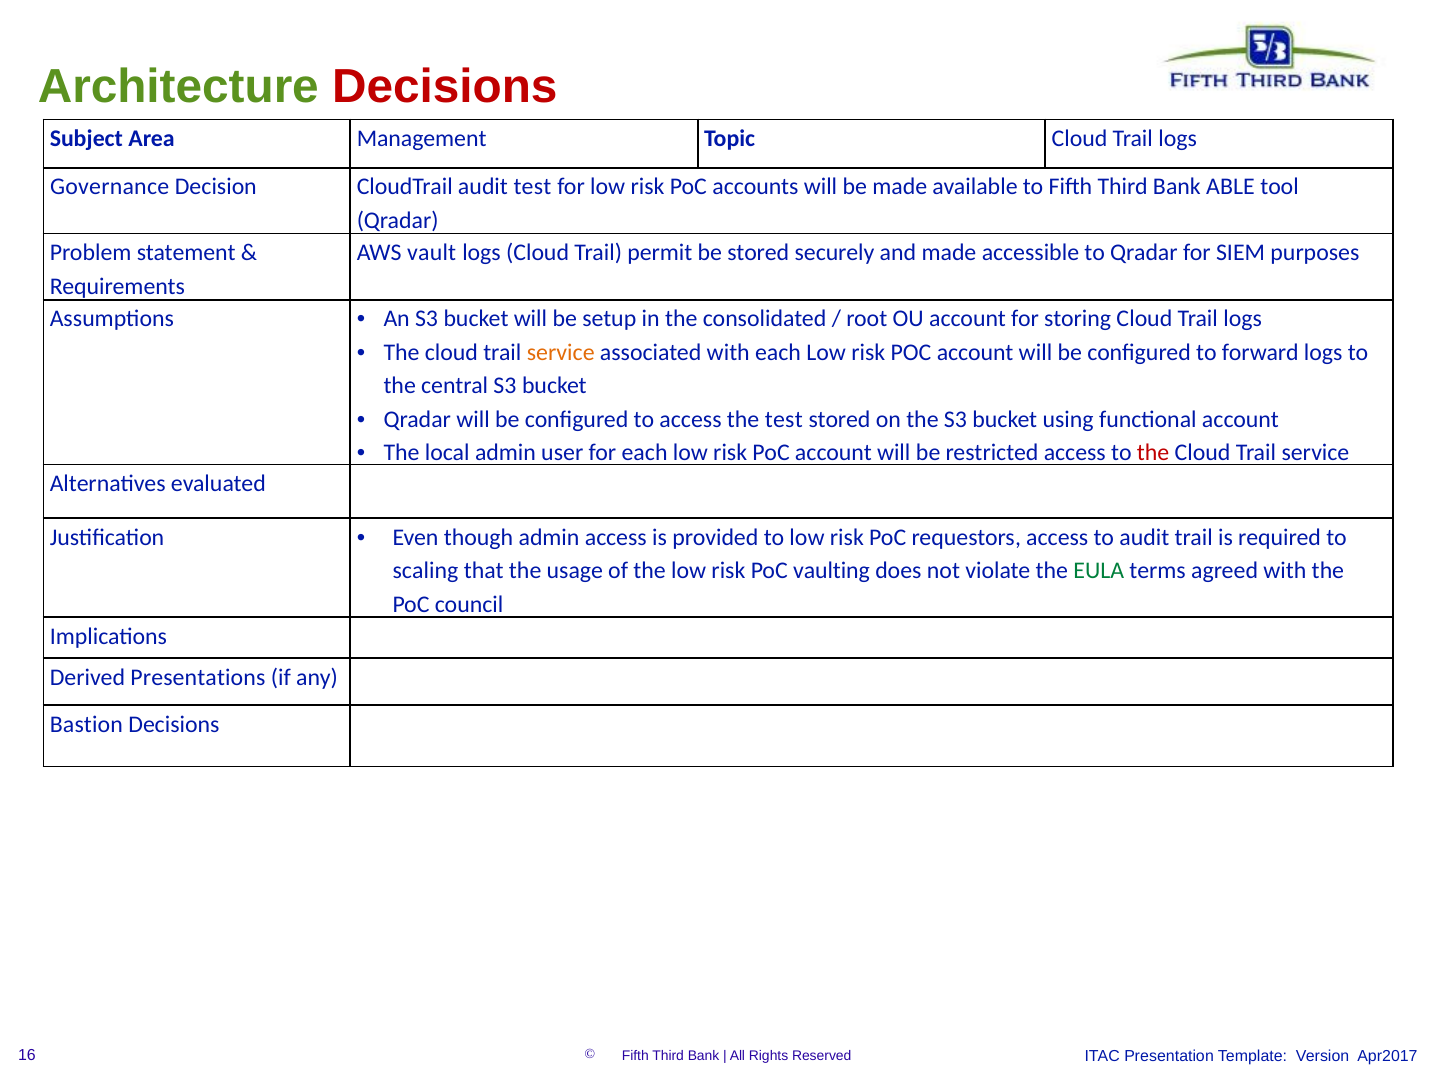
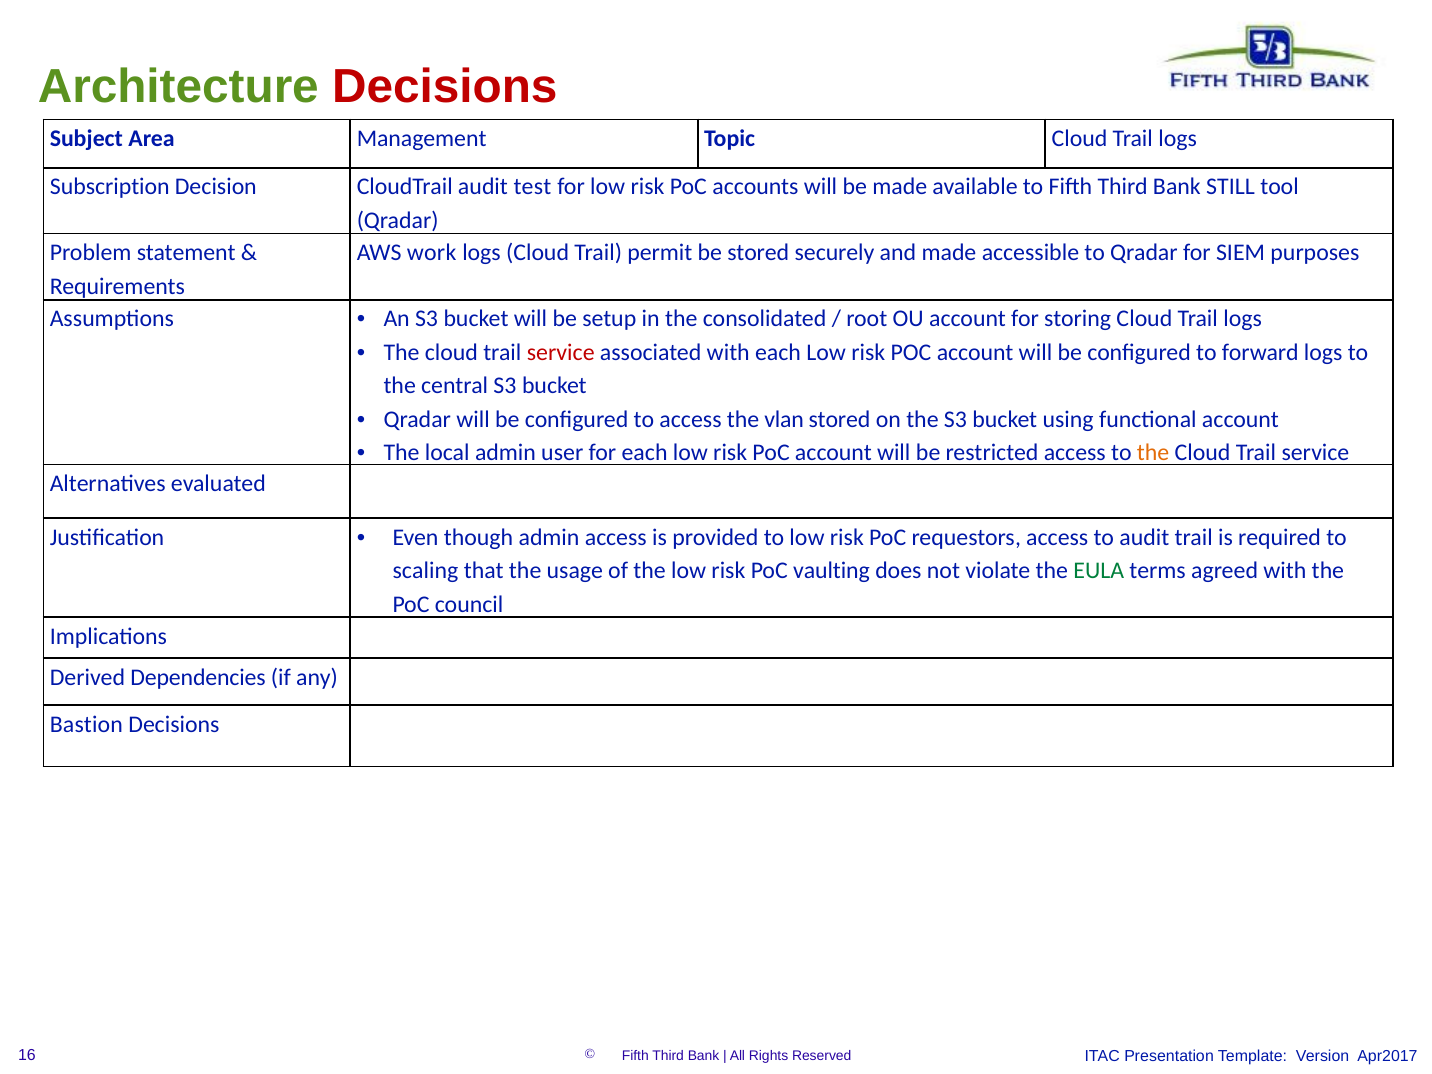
Governance: Governance -> Subscription (110, 187)
ABLE: ABLE -> STILL (1231, 187)
vault: vault -> work (432, 253)
service colour: orange -> red (561, 352)
the test: test -> vlan (784, 419)
the colour: red -> orange (1153, 453)
Presentations: Presentations -> Dependencies (198, 677)
